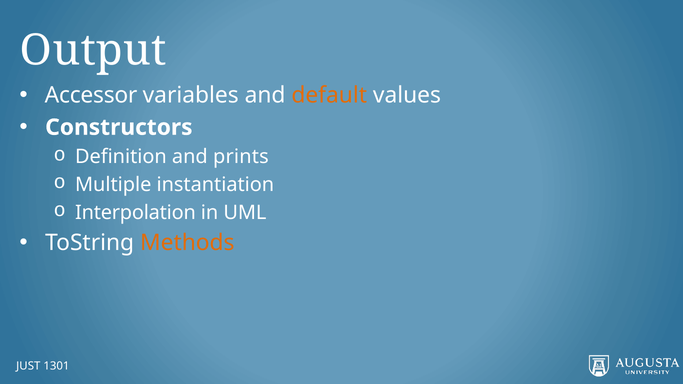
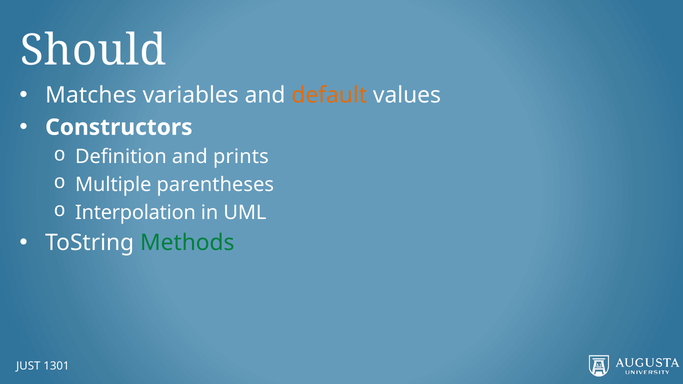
Output: Output -> Should (93, 50)
Accessor: Accessor -> Matches (91, 96)
instantiation: instantiation -> parentheses (215, 185)
Methods colour: orange -> green (187, 243)
